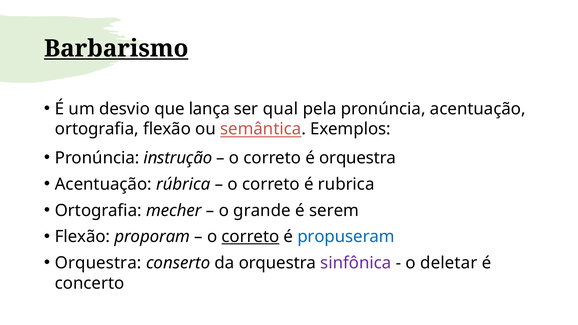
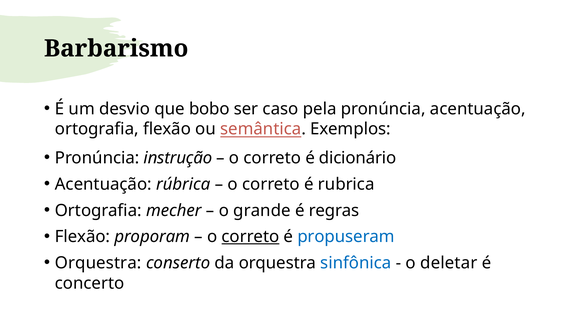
Barbarismo underline: present -> none (116, 49)
lança: lança -> bobo (209, 109)
qual: qual -> caso (281, 109)
é orquestra: orquestra -> dicionário (358, 158)
serem: serem -> regras (334, 211)
sinfônica colour: purple -> blue (356, 263)
